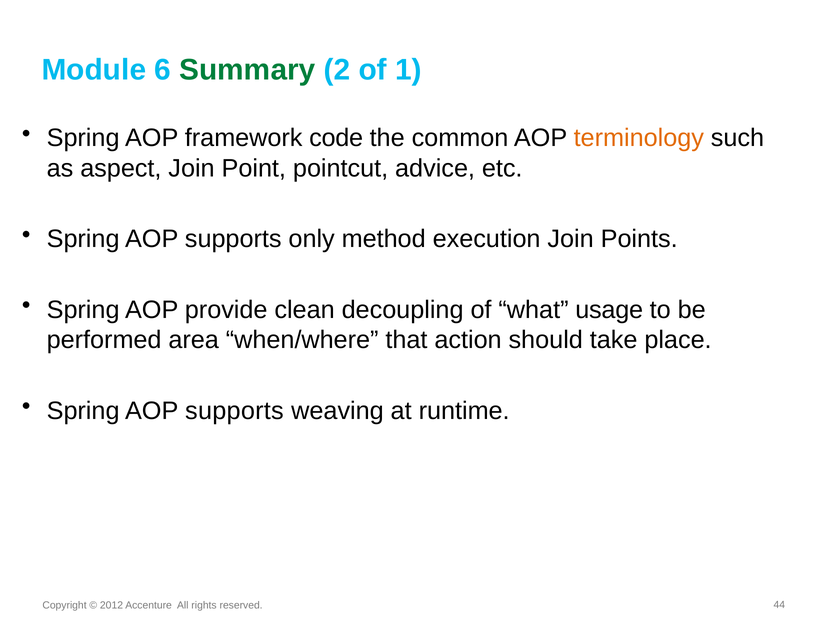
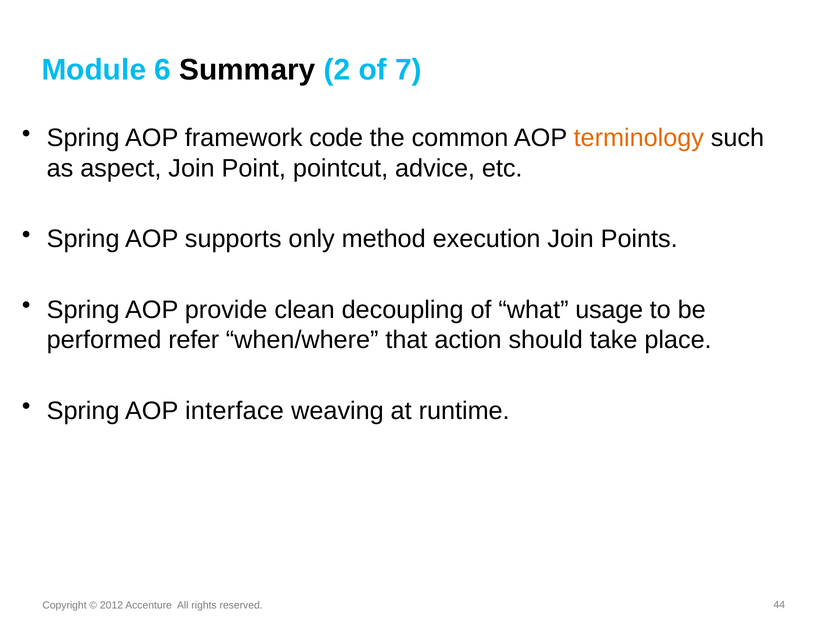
Summary colour: green -> black (247, 70)
1: 1 -> 7 (408, 70)
area: area -> refer (194, 340)
supports: supports -> interface (234, 411)
